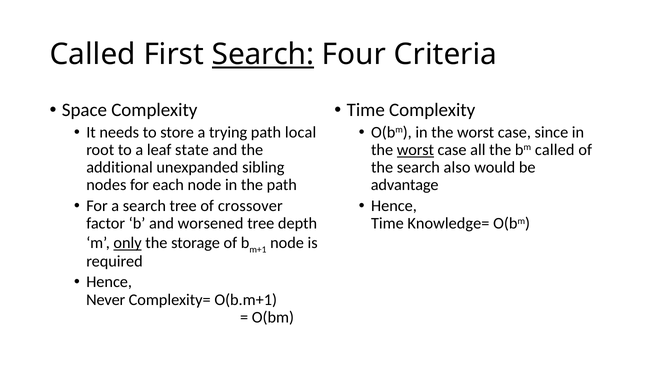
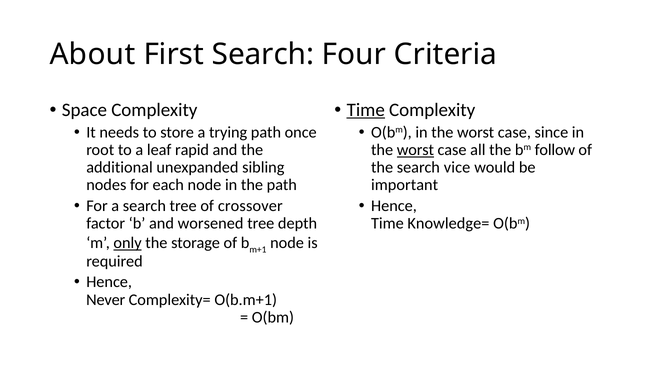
Called: Called -> About (93, 55)
Search underline: present -> none (263, 55)
Time underline: none -> present (366, 110)
local: local -> once (301, 133)
state: state -> rapid (192, 150)
bm called: called -> follow (555, 150)
also: also -> vice (457, 168)
advantage: advantage -> important (405, 185)
